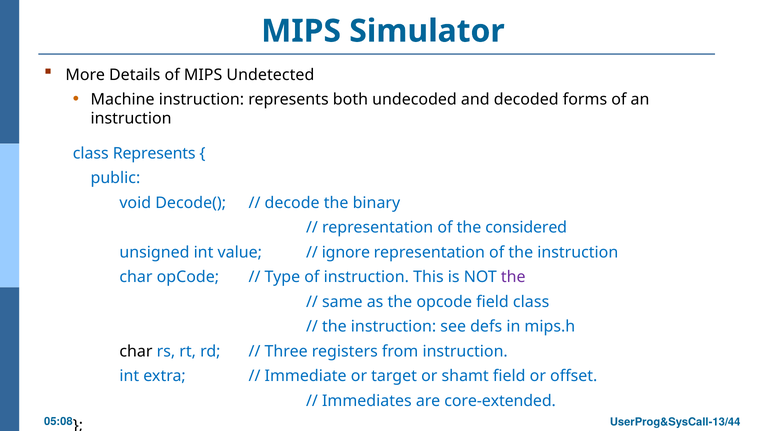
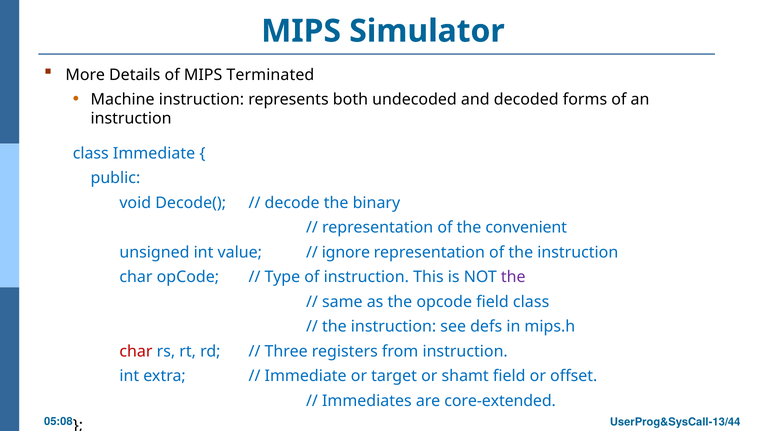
Undetected: Undetected -> Terminated (270, 75)
class Represents: Represents -> Immediate (154, 153)
considered: considered -> convenient (526, 227)
char colour: black -> red (136, 351)
